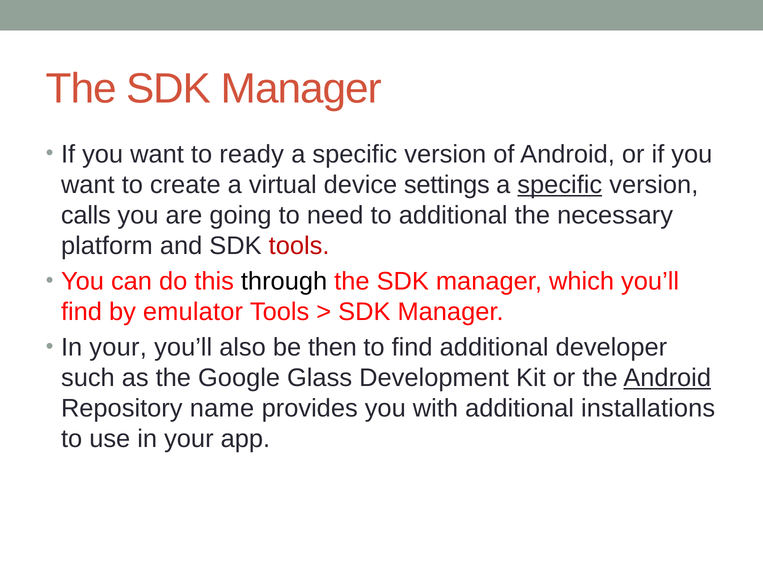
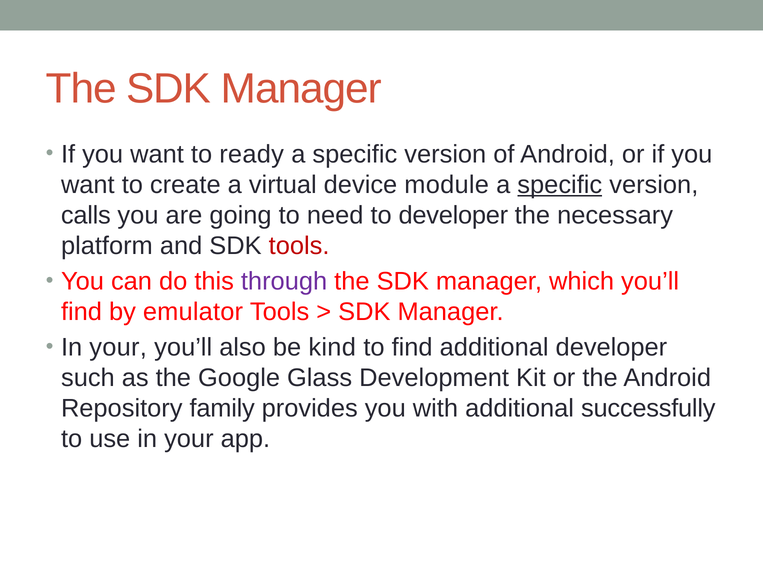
settings: settings -> module (447, 185)
to additional: additional -> developer (453, 215)
through colour: black -> purple (284, 282)
then: then -> kind (332, 348)
Android underline: present -> none (667, 378)
name: name -> family (222, 409)
installations: installations -> successfully (648, 409)
